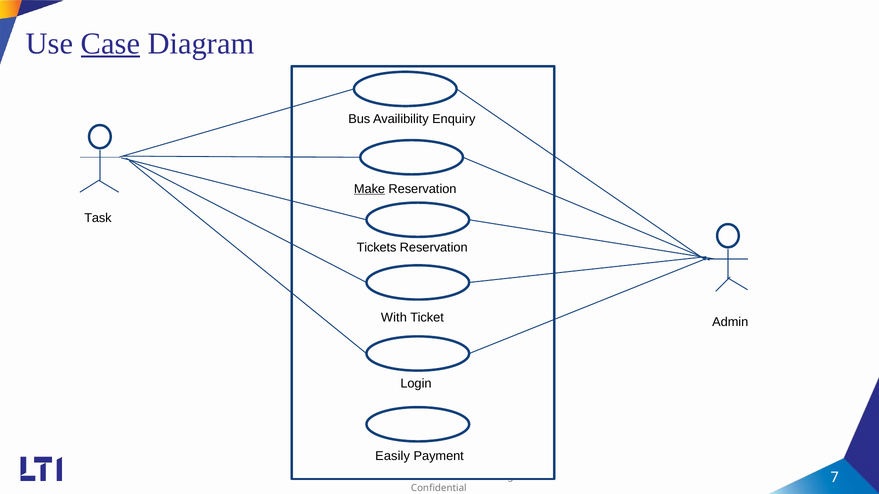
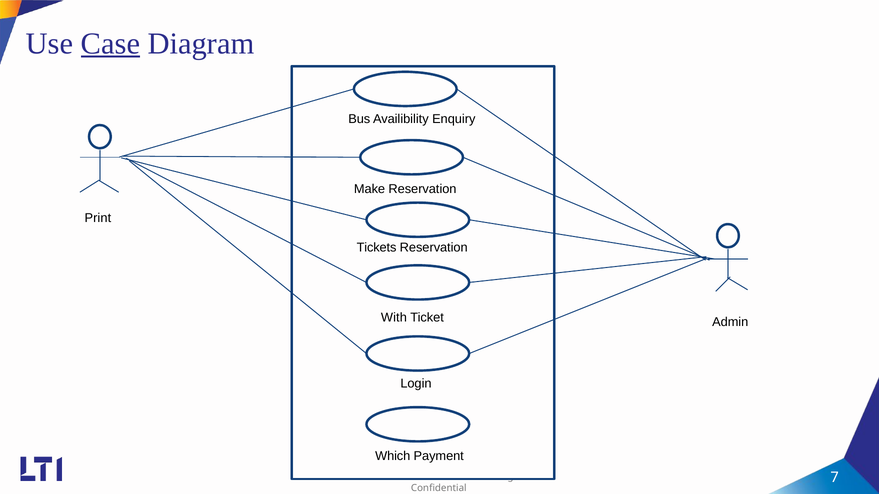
Make underline: present -> none (370, 189)
Task: Task -> Print (98, 218)
Easily: Easily -> Which (393, 457)
